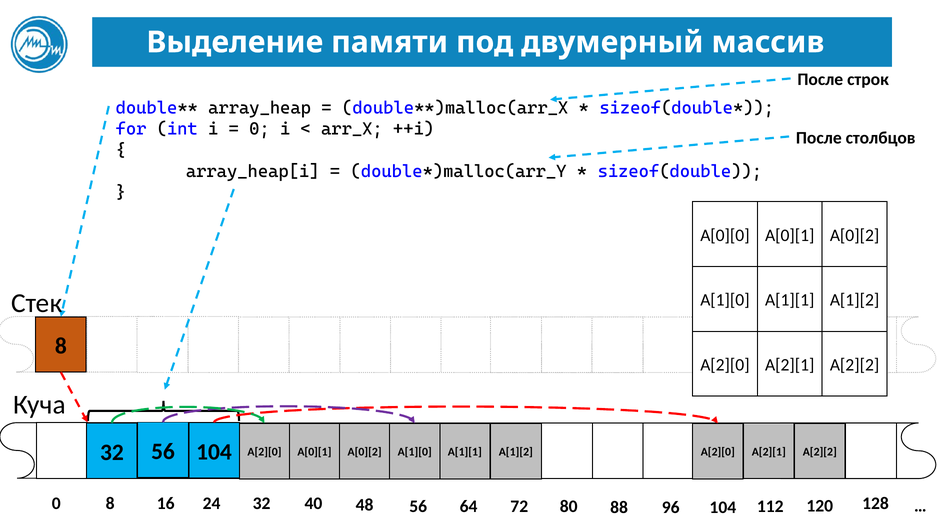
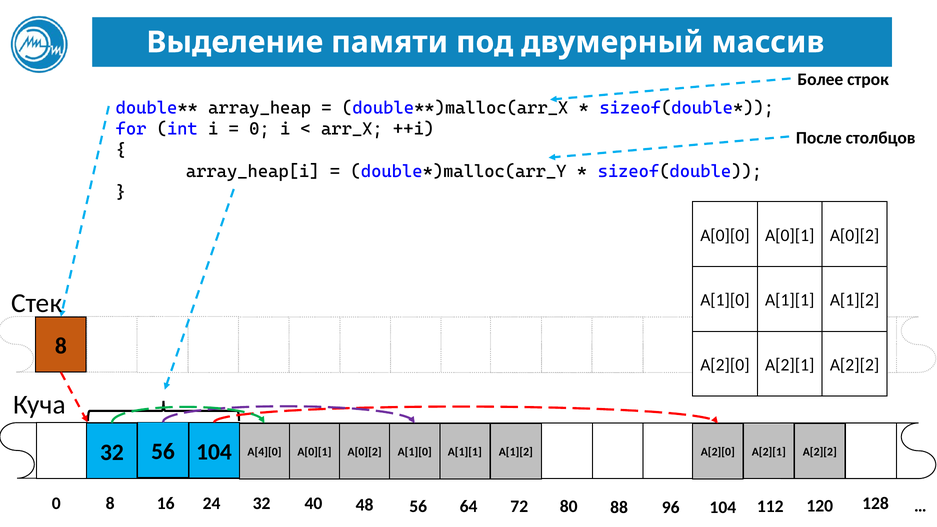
После: После -> Более (820, 80)
A[2][0: A[2][0 -> A[4][0 (264, 452)
